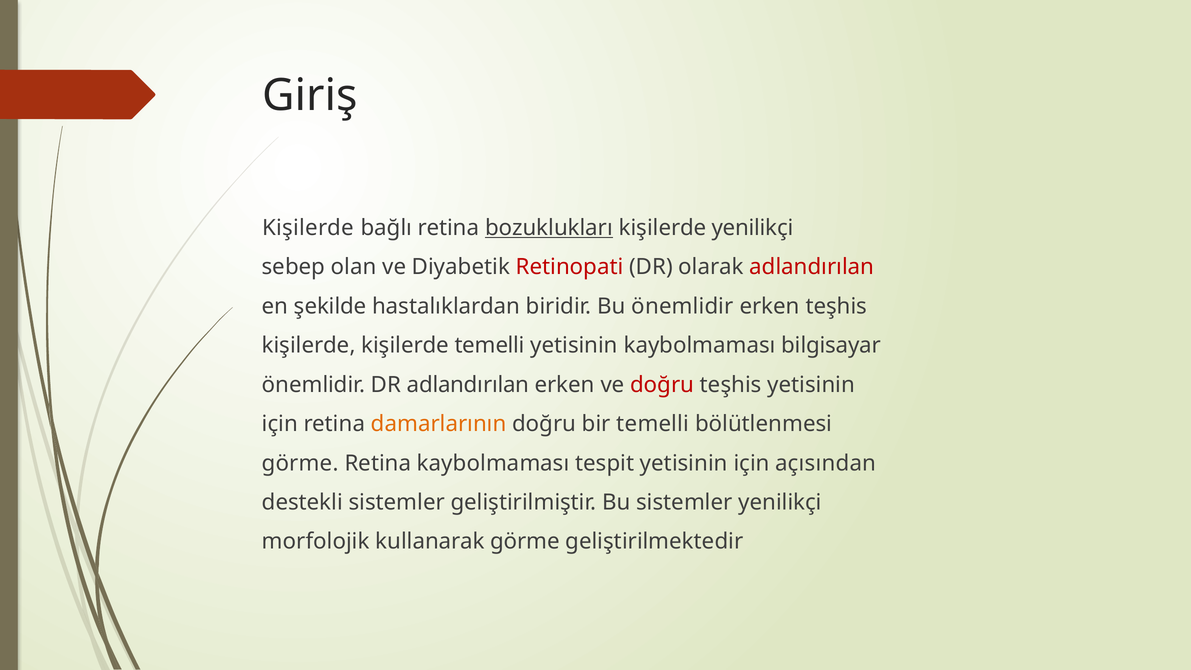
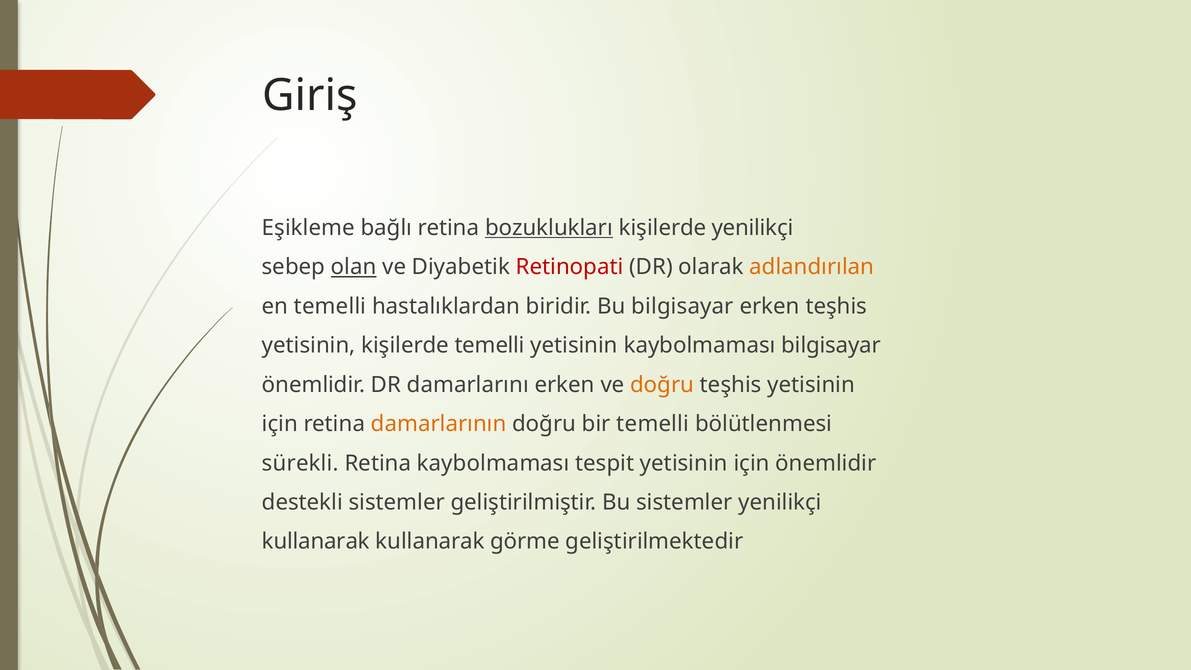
Kişilerde: Kişilerde -> Eşikleme (308, 228)
olan underline: none -> present (354, 267)
adlandırılan colour: red -> orange (812, 267)
en şekilde: şekilde -> temelli (330, 306)
Bu önemlidir: önemlidir -> bilgisayar (683, 306)
kişilerde: kişilerde -> yetisinin (309, 345)
DR adlandırılan: adlandırılan -> damarlarını (468, 385)
doğru colour: red -> orange (662, 385)
görme: görme -> sürekli (300, 463)
için açısından: açısından -> önemlidir (826, 463)
morfolojik: morfolojik -> kullanarak (316, 542)
